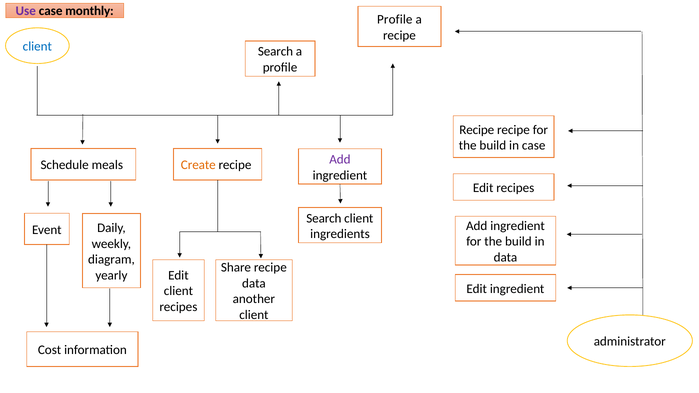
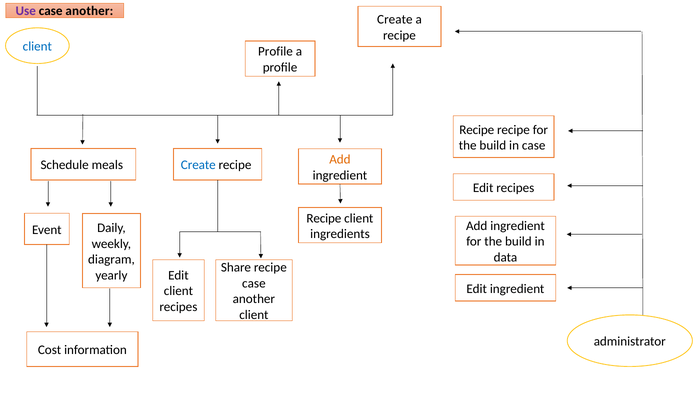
monthly: monthly -> another (89, 11)
Profile: Profile -> Create (395, 19)
Search: Search -> Profile (275, 52)
Create colour: orange -> blue (198, 165)
Add colour: purple -> orange (340, 160)
Search: Search -> Recipe (324, 218)
data: data -> case (254, 283)
